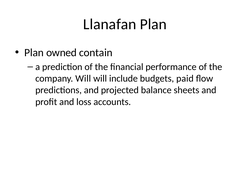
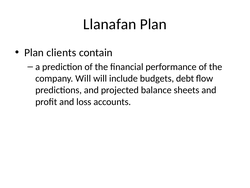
owned: owned -> clients (61, 52)
paid: paid -> debt (185, 78)
